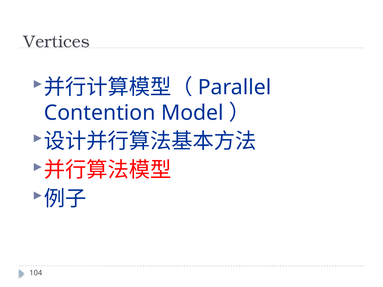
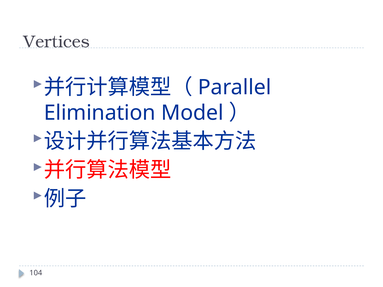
Contention: Contention -> Elimination (100, 113)
